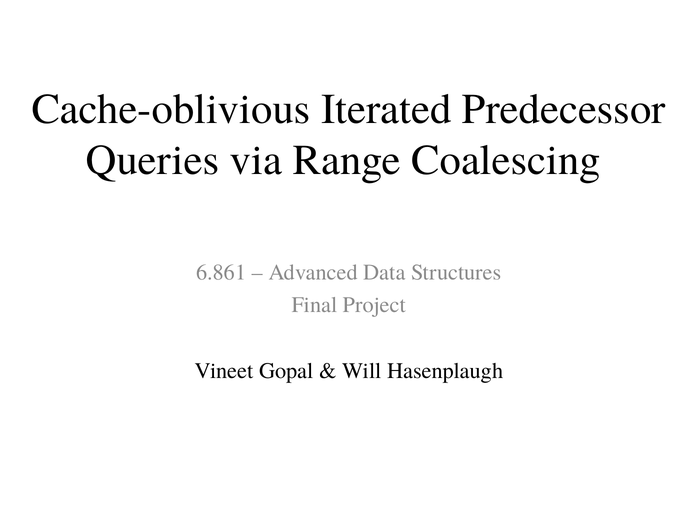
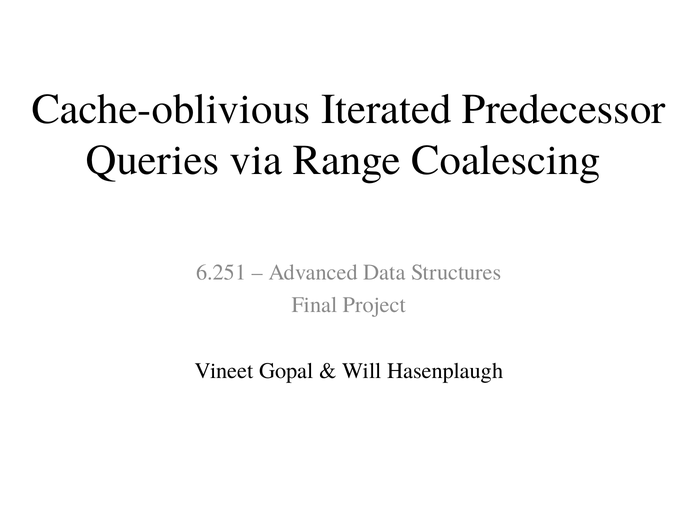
6.861: 6.861 -> 6.251 (221, 272)
